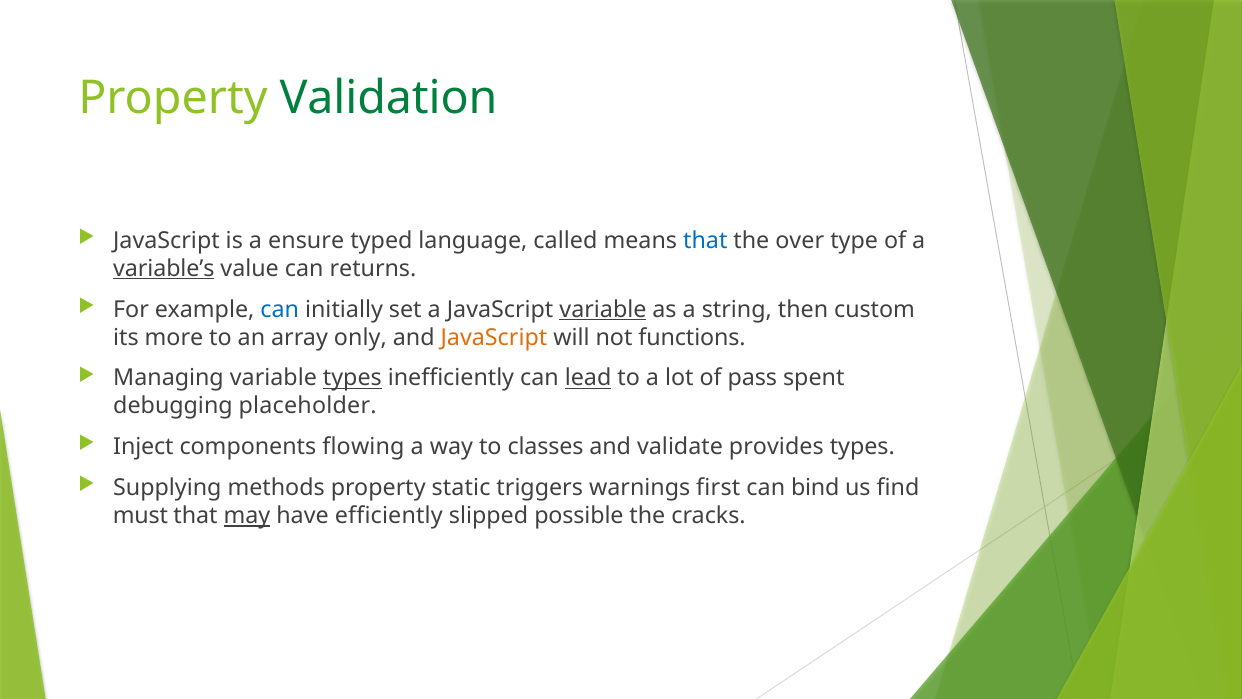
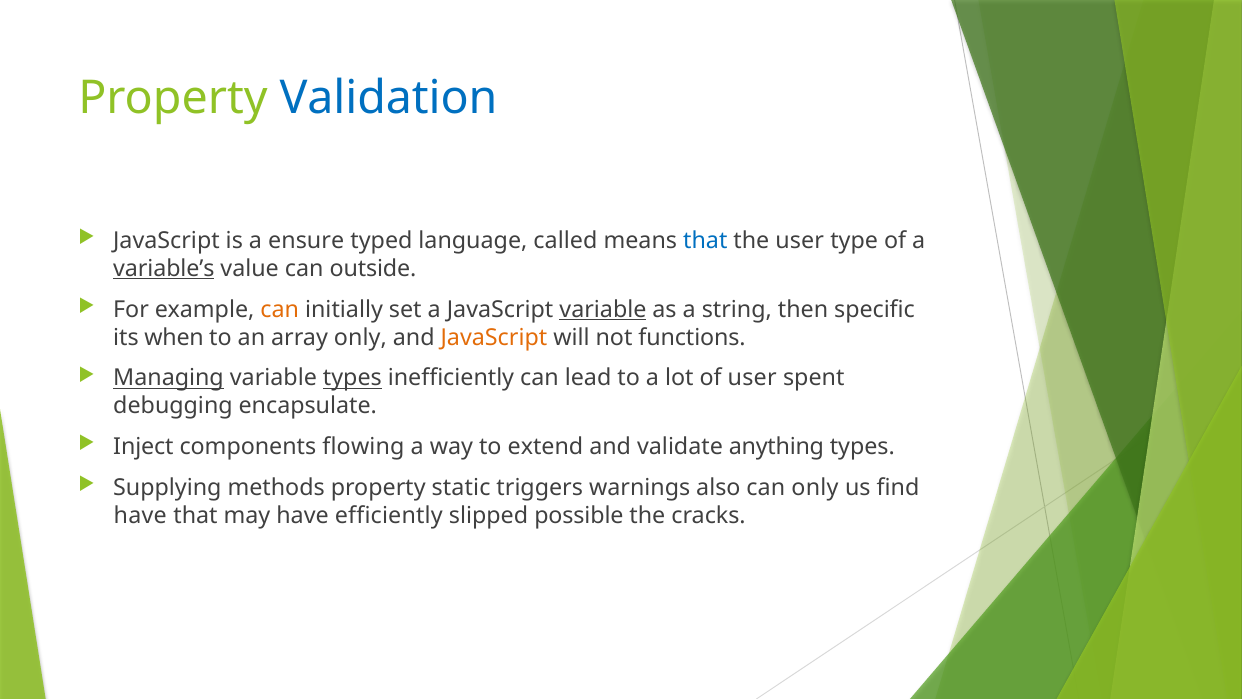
Validation colour: green -> blue (388, 98)
the over: over -> user (800, 240)
returns: returns -> outside (373, 268)
can colour: blue -> orange (280, 309)
custom: custom -> specific (875, 309)
more: more -> when (174, 337)
Managing underline: none -> present (169, 378)
lead underline: present -> none (588, 378)
of pass: pass -> user (752, 378)
placeholder: placeholder -> encapsulate (308, 406)
classes: classes -> extend (545, 447)
provides: provides -> anything (776, 447)
first: first -> also (718, 488)
can bind: bind -> only (815, 488)
must: must -> have (140, 516)
may underline: present -> none (247, 516)
